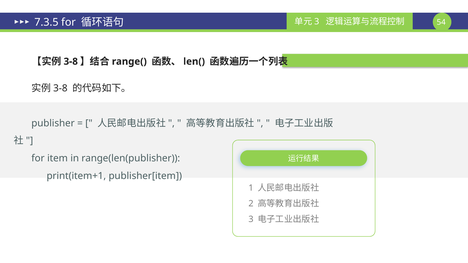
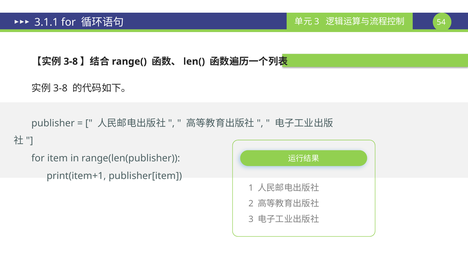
7.3.5: 7.3.5 -> 3.1.1 (46, 22)
